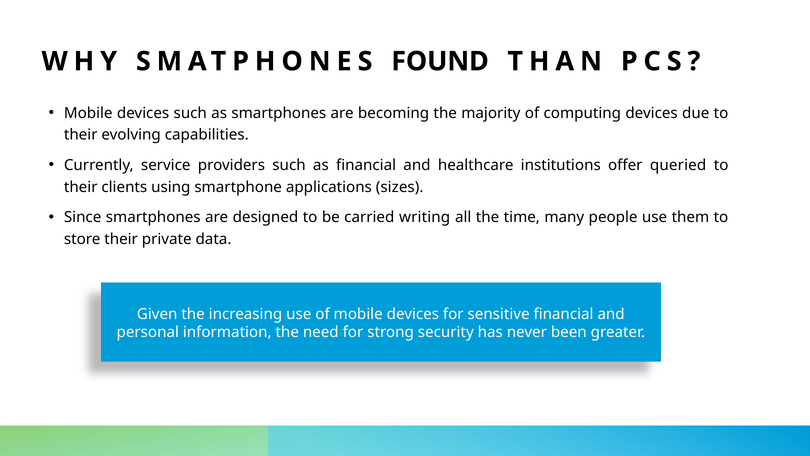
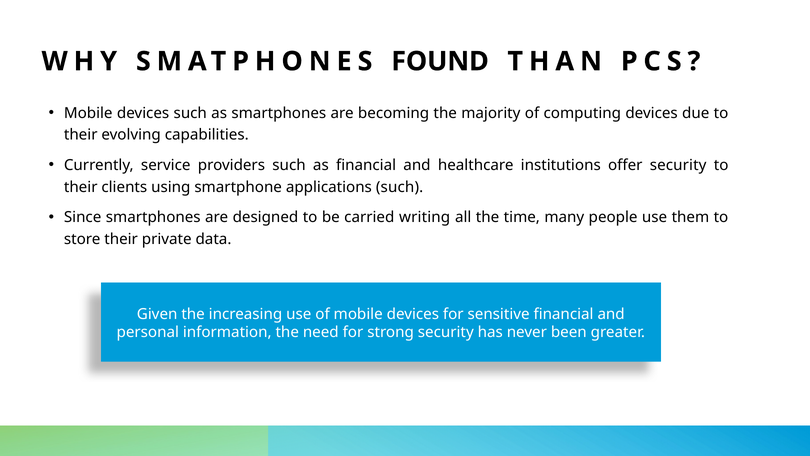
offer queried: queried -> security (678, 165)
applications sizes: sizes -> such (400, 187)
